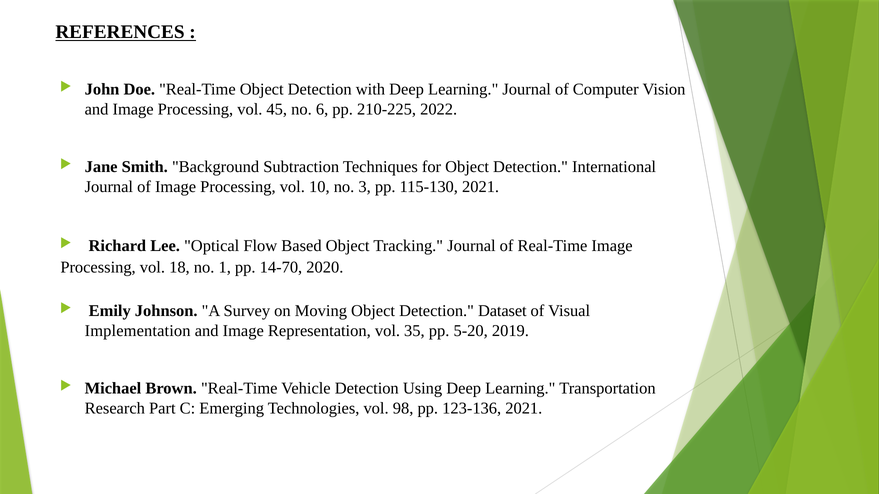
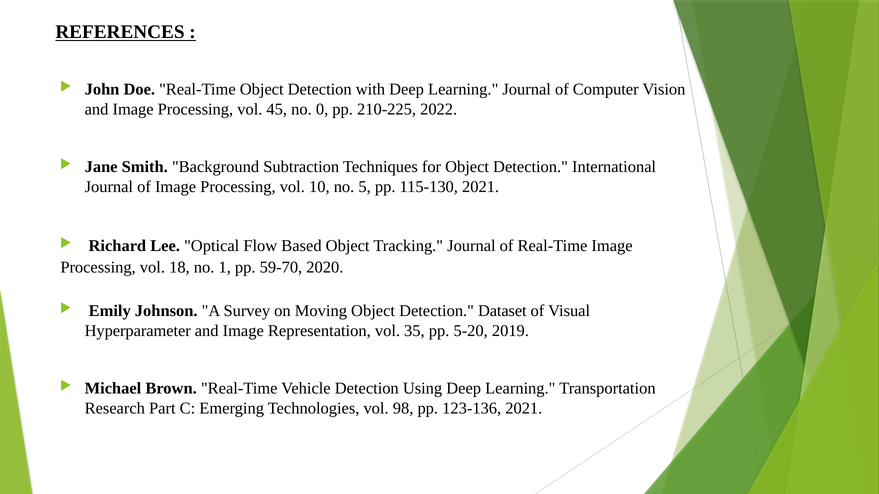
6: 6 -> 0 (322, 109)
3: 3 -> 5 (365, 187)
14-70: 14-70 -> 59-70 (281, 267)
Implementation: Implementation -> Hyperparameter (138, 331)
